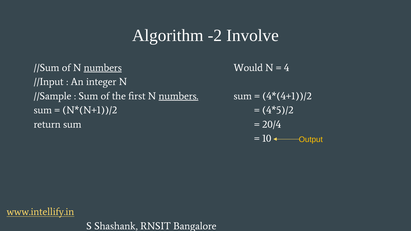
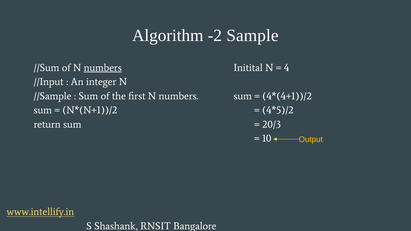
Involve: Involve -> Sample (252, 36)
Would: Would -> Initital (248, 68)
numbers underline: present -> none (179, 96)
20/4: 20/4 -> 20/3 (272, 124)
